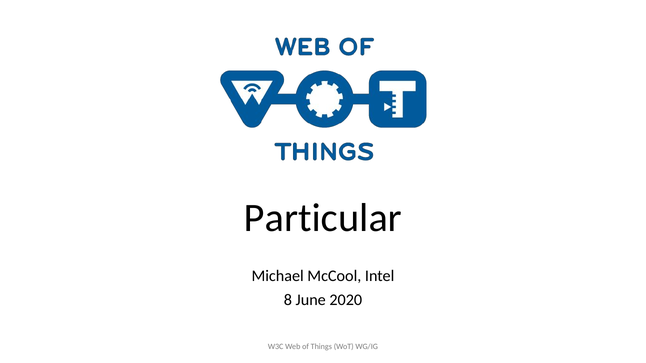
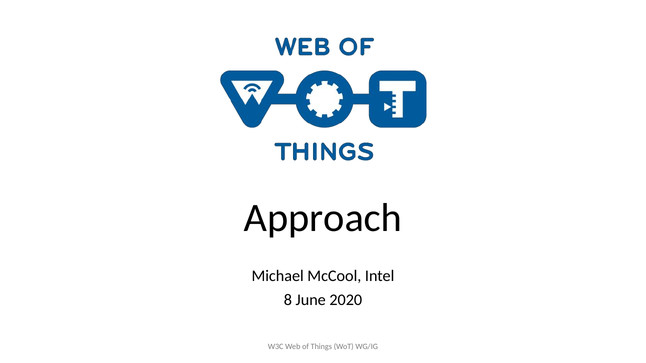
Particular: Particular -> Approach (323, 218)
